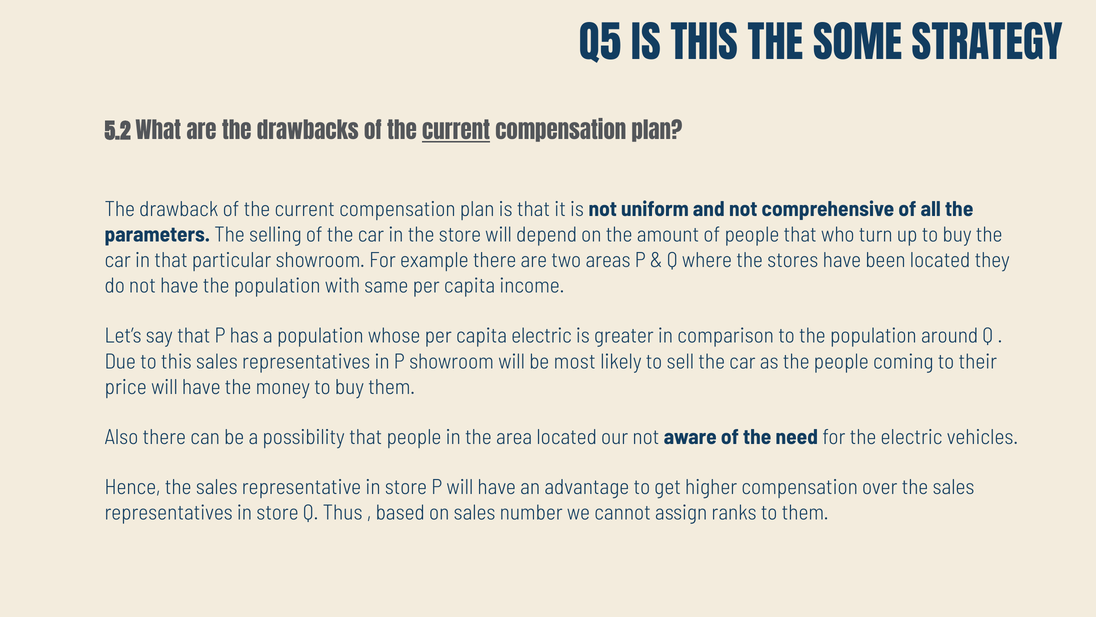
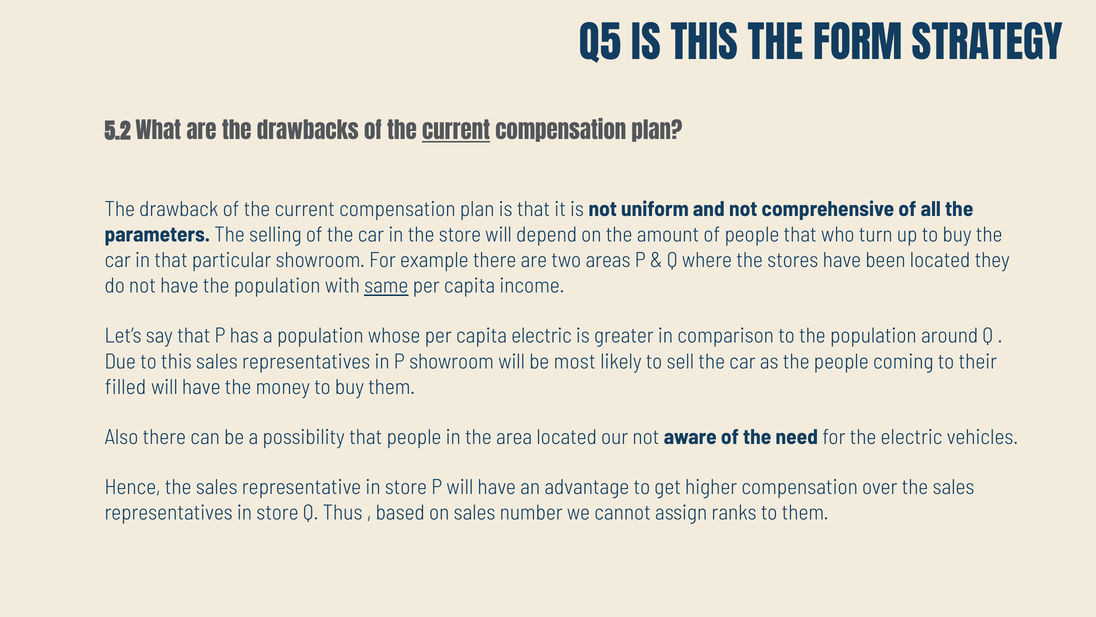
SOME: SOME -> FORM (858, 45)
same underline: none -> present (386, 286)
price: price -> filled (126, 387)
